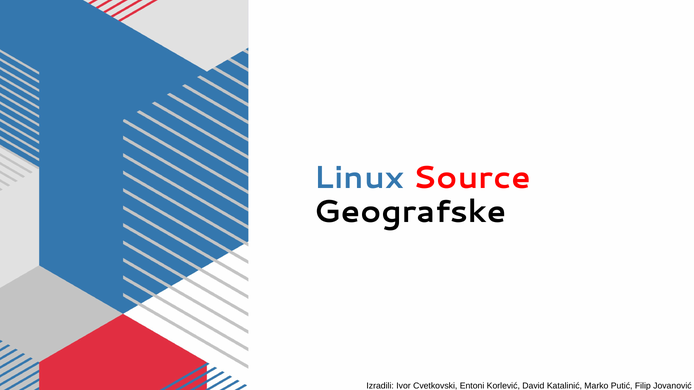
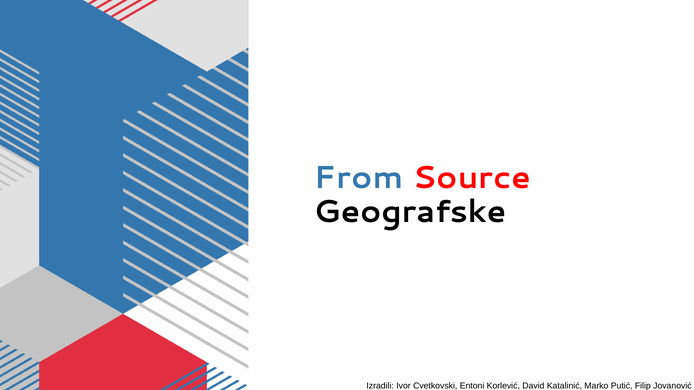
Linux: Linux -> From (359, 178)
